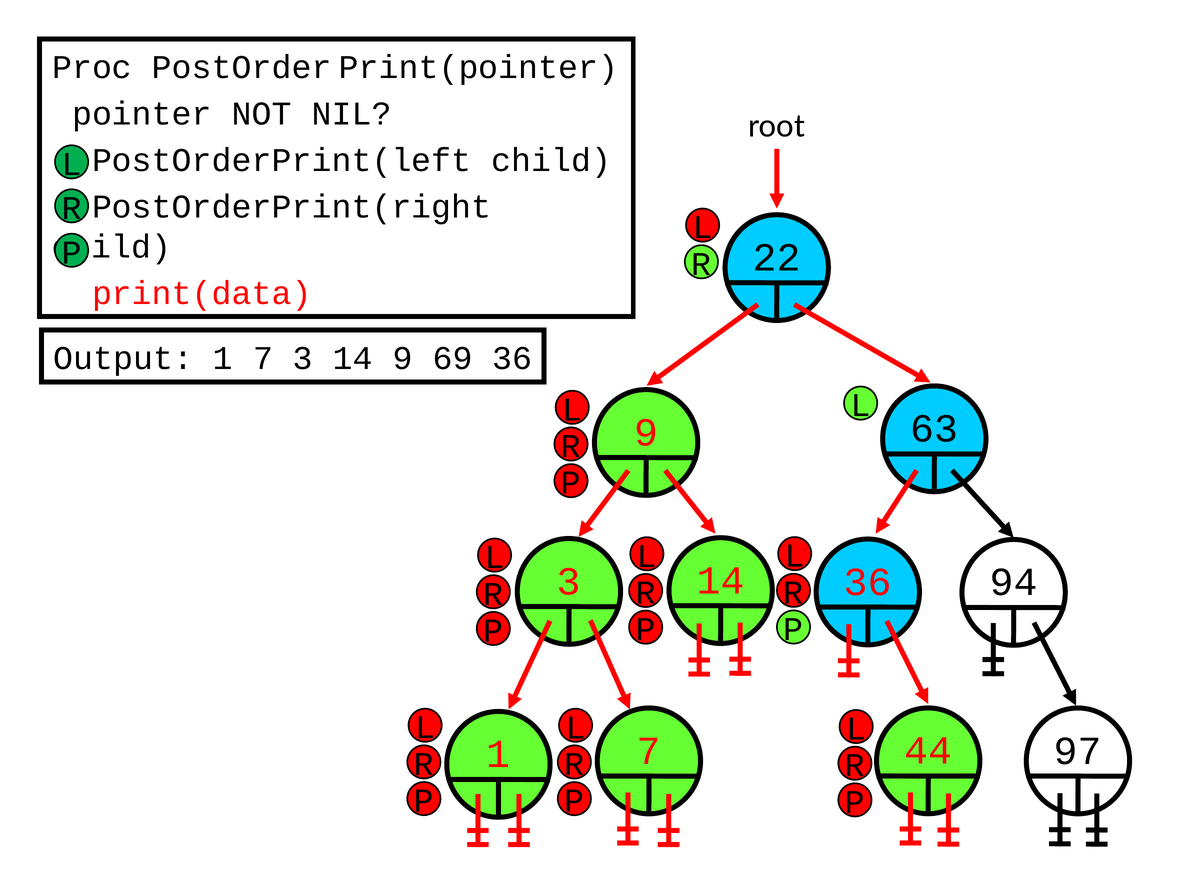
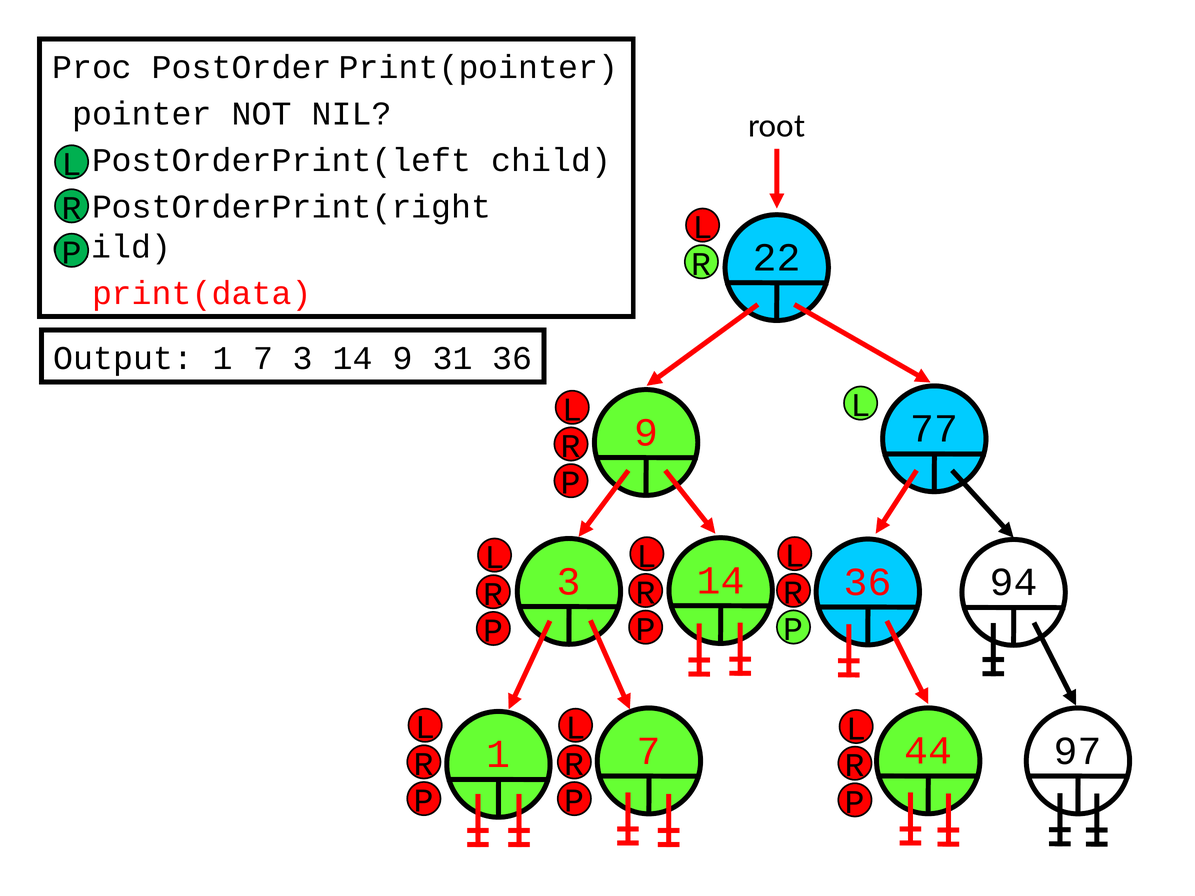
69: 69 -> 31 (453, 358)
63: 63 -> 77 (934, 429)
